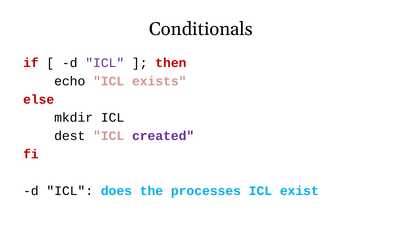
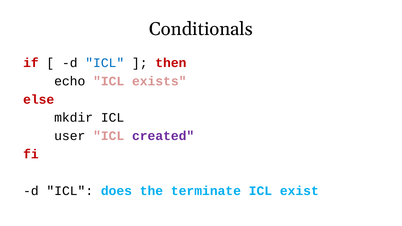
ICL colour: purple -> blue (105, 63)
dest: dest -> user (70, 136)
processes: processes -> terminate (206, 191)
